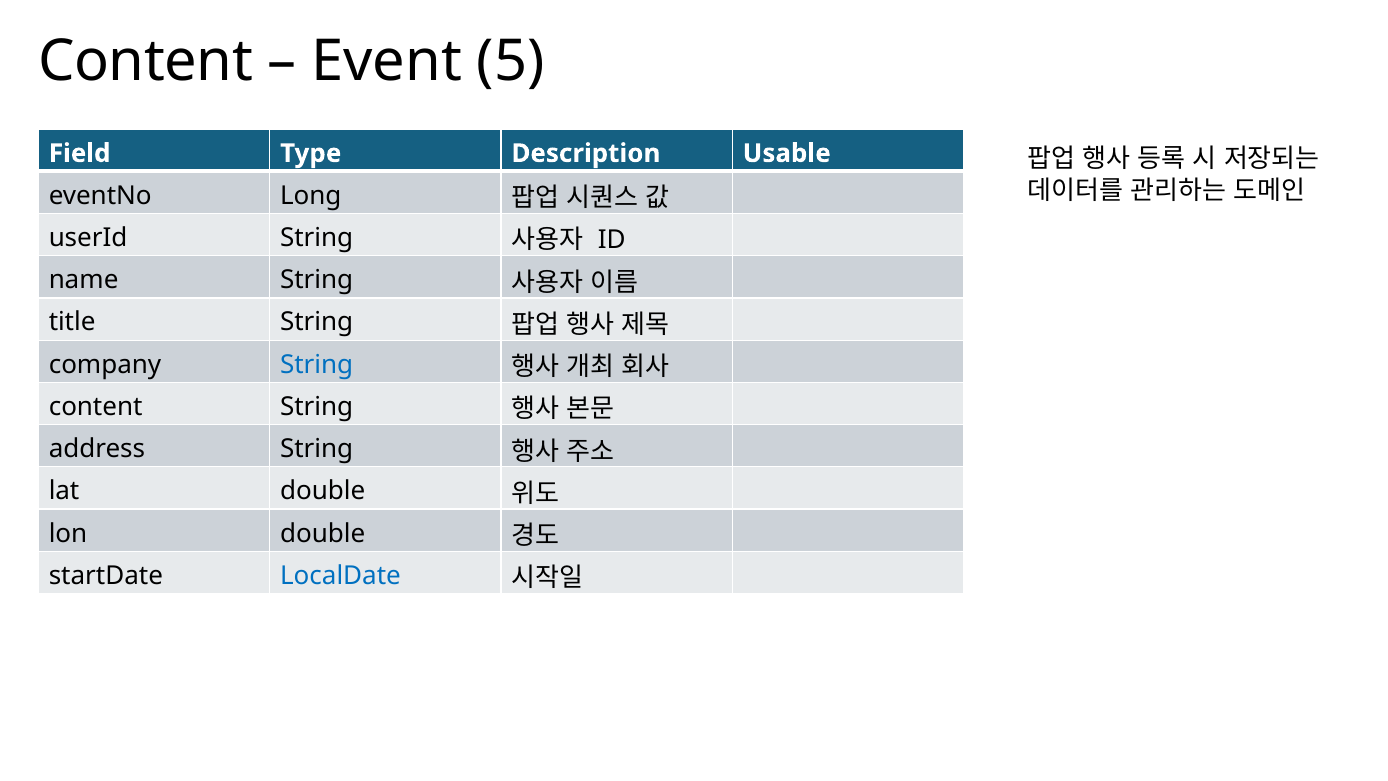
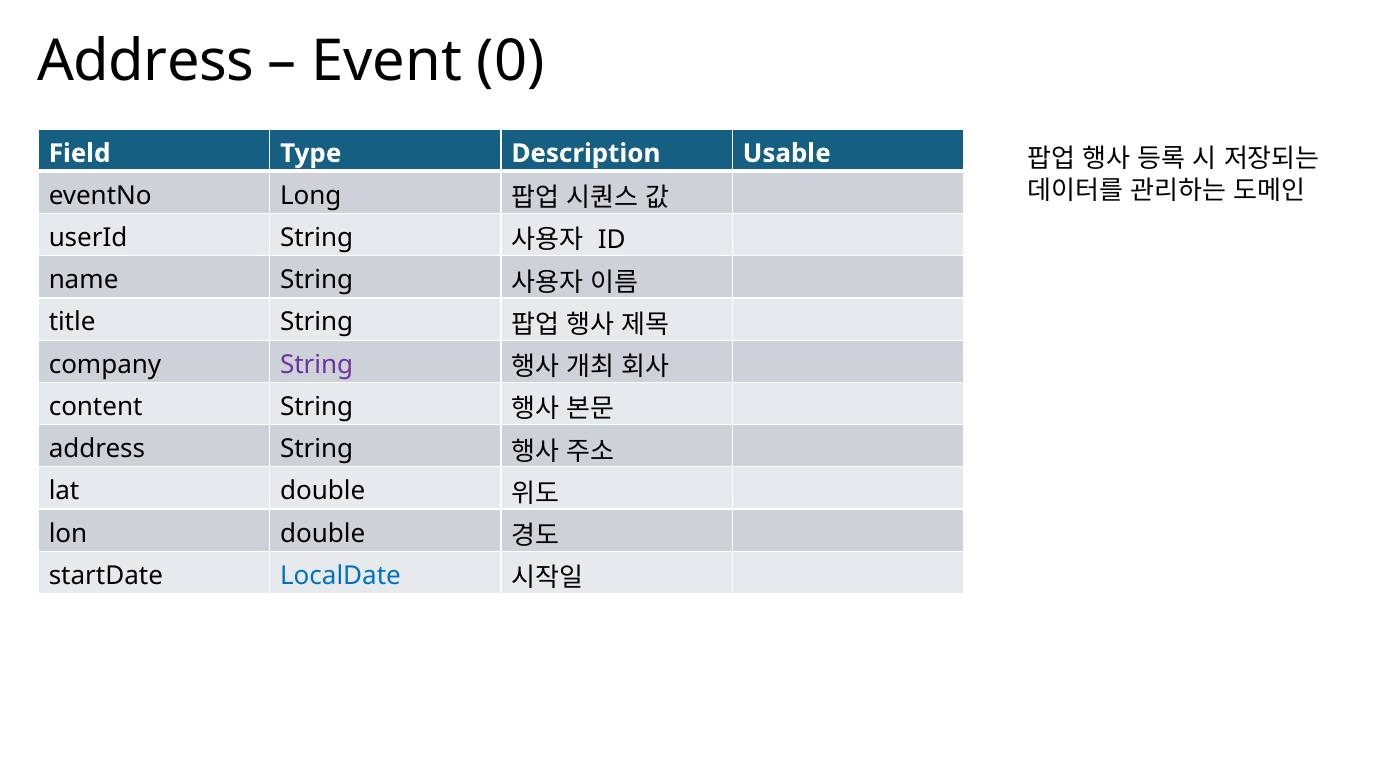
Content: Content -> Address (146, 62)
5: 5 -> 0 (511, 62)
String colour: blue -> purple (317, 364)
